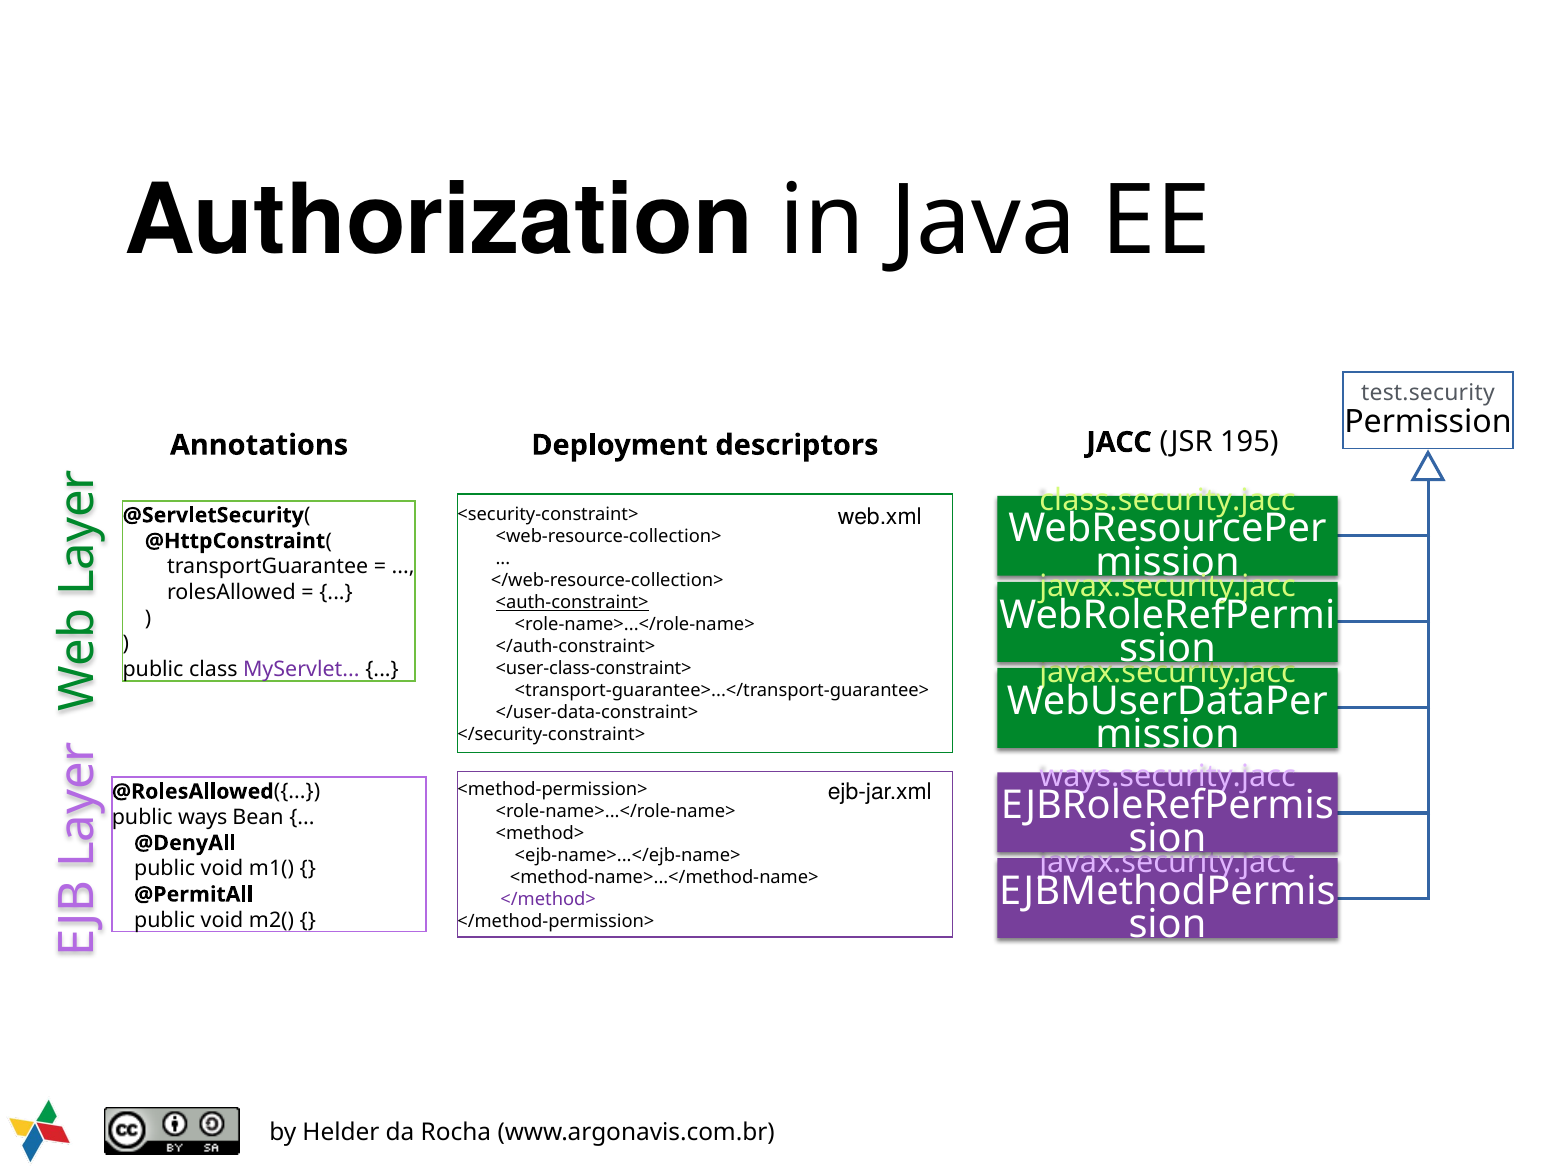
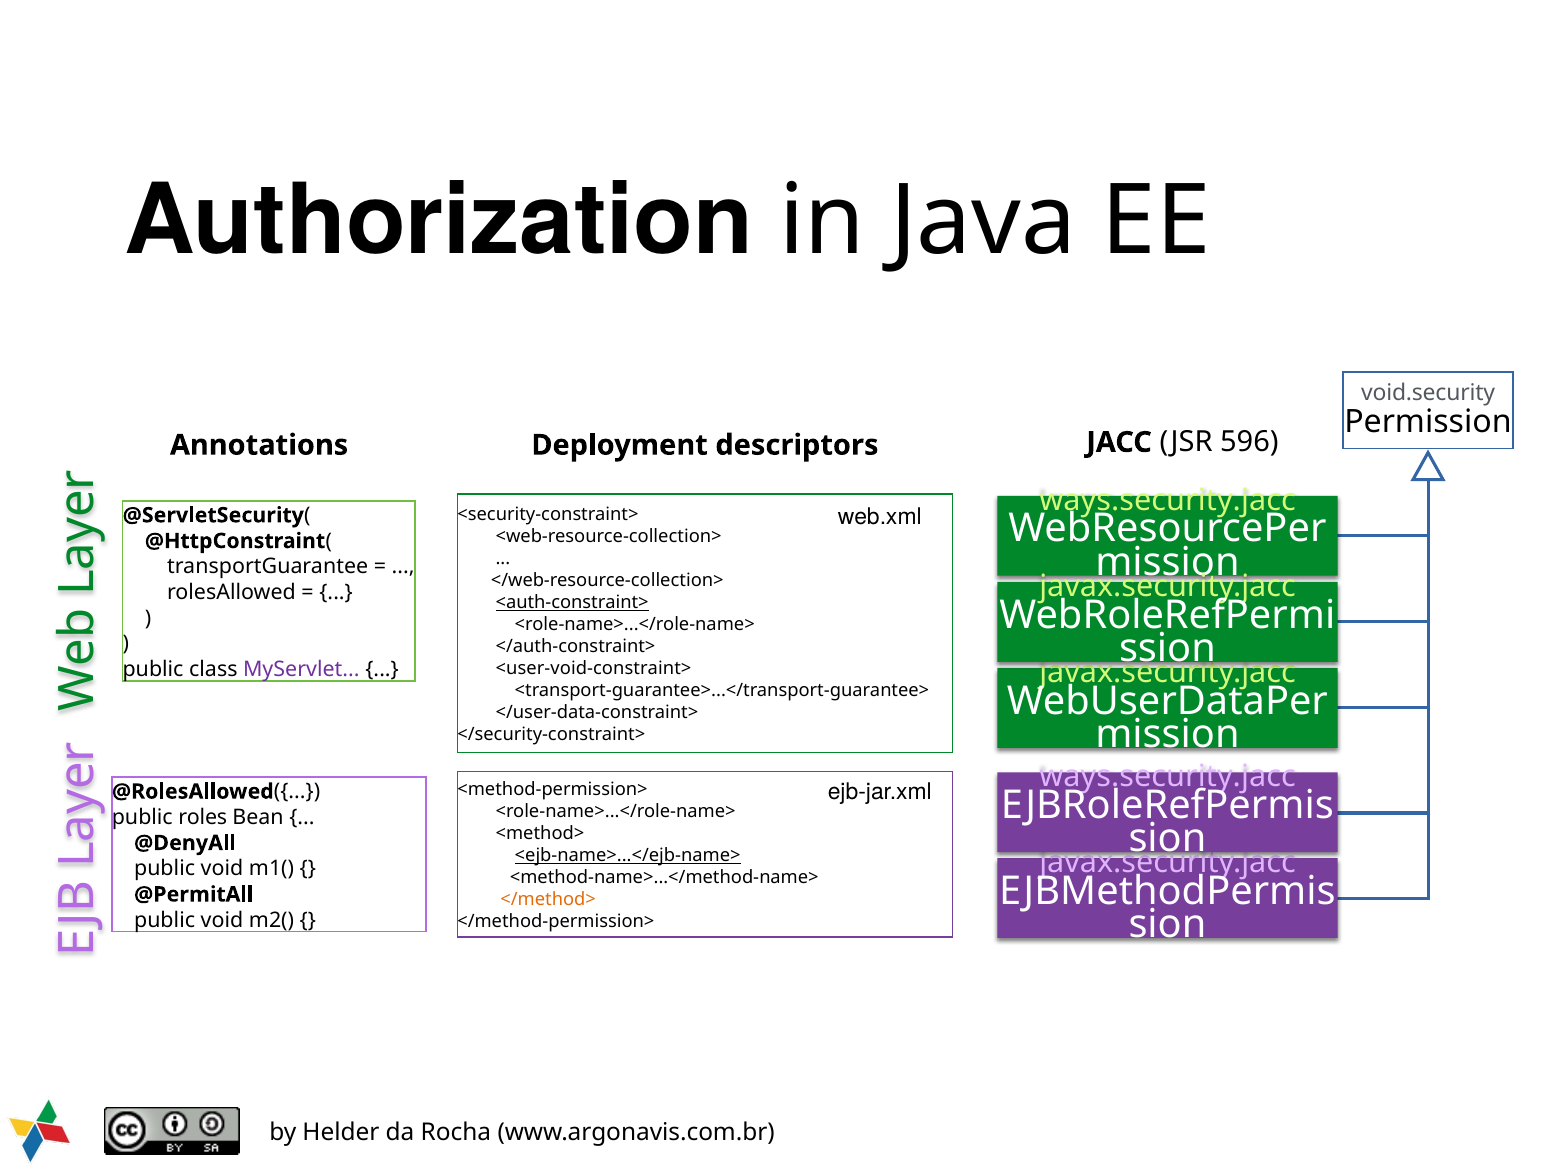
test.security: test.security -> void.security (1428, 392)
195: 195 -> 596 (1249, 442)
class.security.jacc: class.security.jacc -> ways.security.jacc (1168, 500)
<user-class-constraint>: <user-class-constraint> -> <user-void-constraint> (594, 668)
ways: ways -> roles (203, 817)
<ejb-name>...</ejb-name> underline: none -> present (628, 855)
</method> colour: purple -> orange (548, 899)
